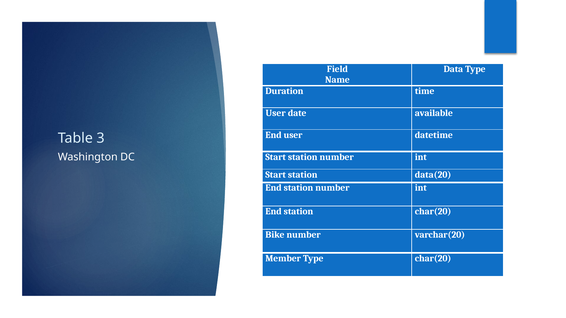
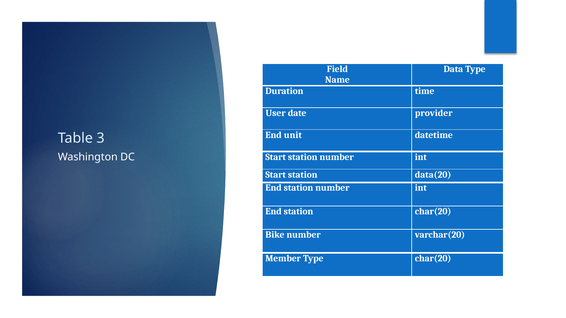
available: available -> provider (434, 113)
End user: user -> unit (293, 135)
